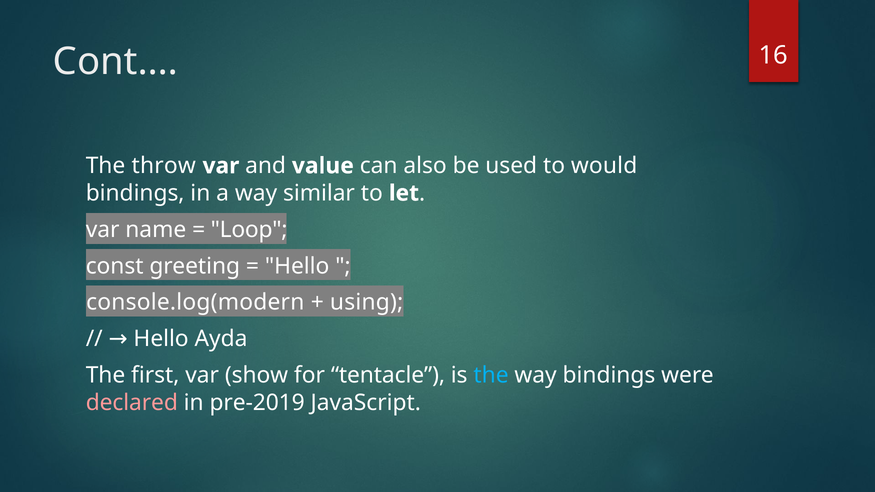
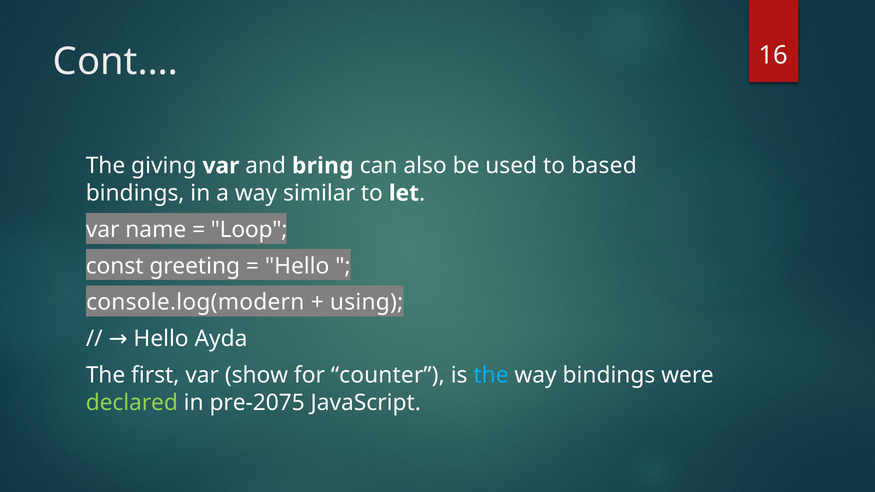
throw: throw -> giving (164, 166)
value: value -> bring (323, 166)
would: would -> based (604, 166)
tentacle: tentacle -> counter (388, 376)
declared colour: pink -> light green (132, 403)
pre-2019: pre-2019 -> pre-2075 (257, 403)
